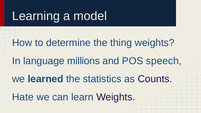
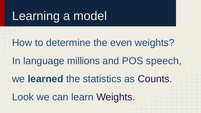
thing: thing -> even (121, 43)
Hate: Hate -> Look (23, 97)
